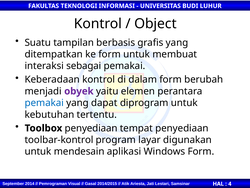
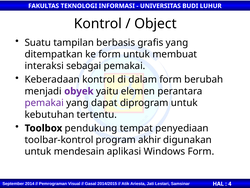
pemakai colour: blue -> purple (44, 103)
Toolbox penyediaan: penyediaan -> pendukung (91, 128)
layar: layar -> akhir (150, 140)
